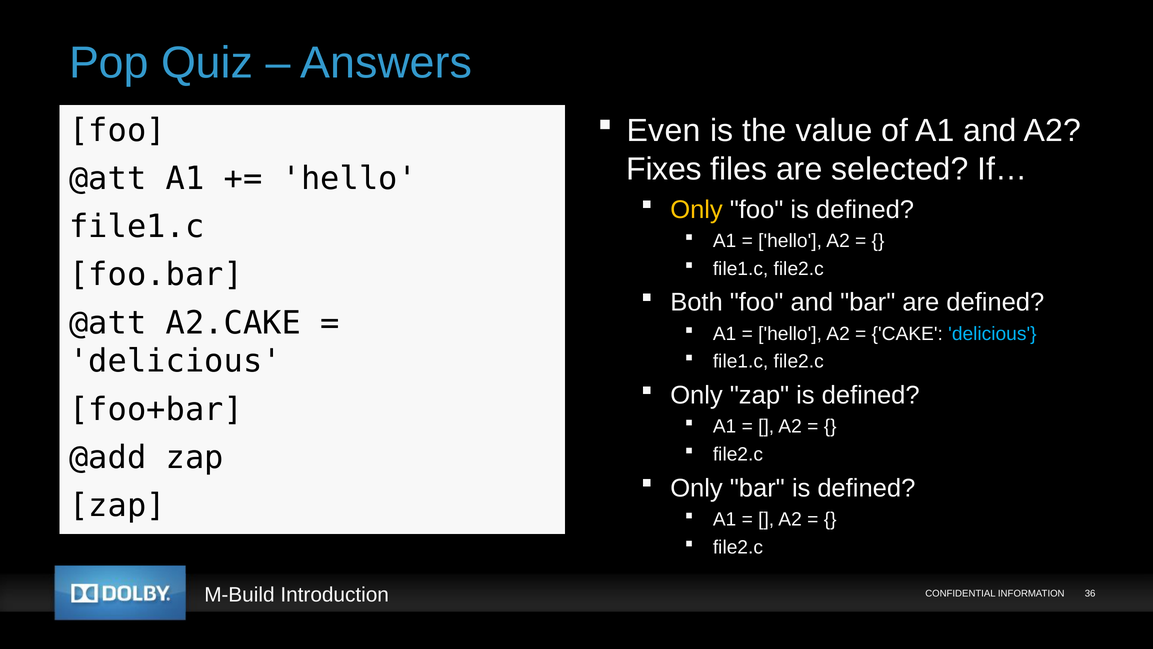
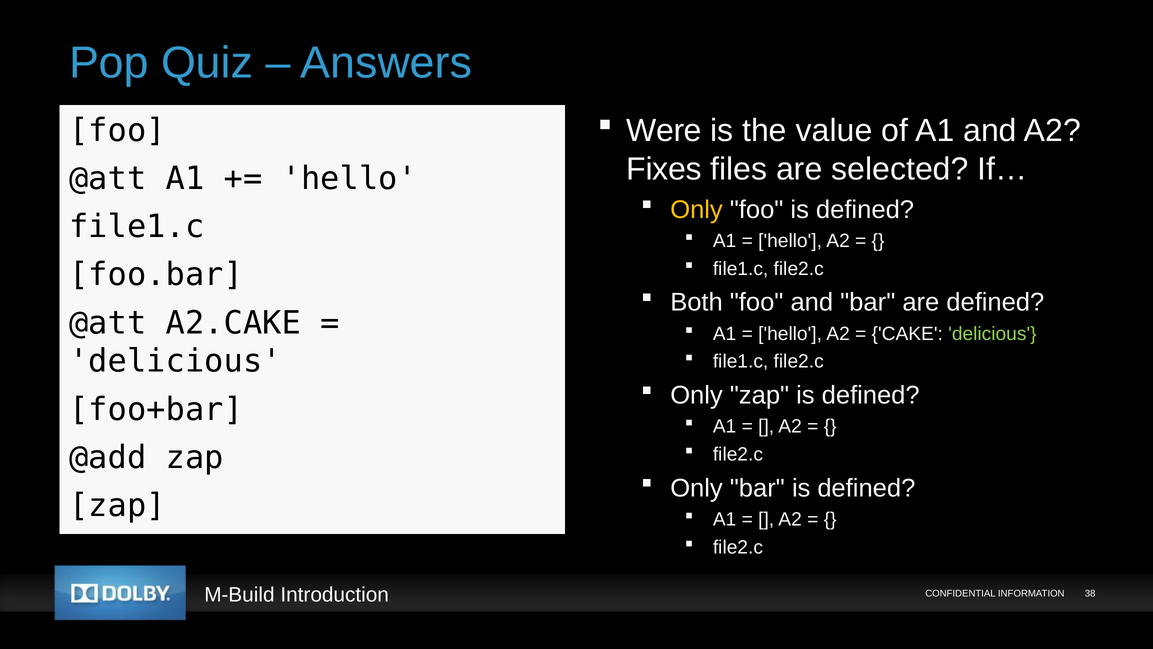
Even: Even -> Were (664, 131)
delicious colour: light blue -> light green (992, 334)
36: 36 -> 38 (1090, 594)
